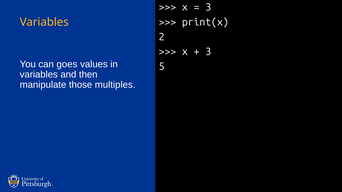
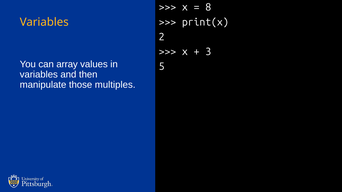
3: 3 -> 8 (208, 7)
goes: goes -> array (67, 64)
